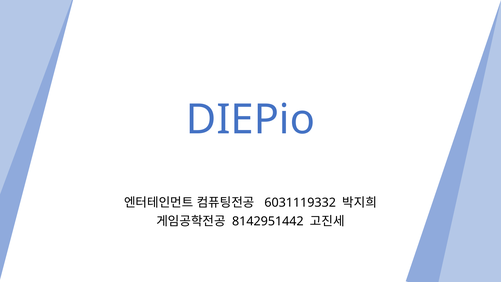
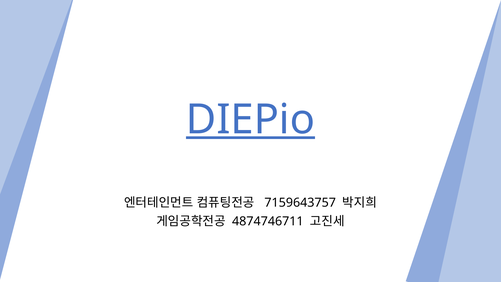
DIEPio underline: none -> present (250, 120)
6031119332: 6031119332 -> 7159643757 (300, 202)
8142951442: 8142951442 -> 4874746711 (268, 221)
